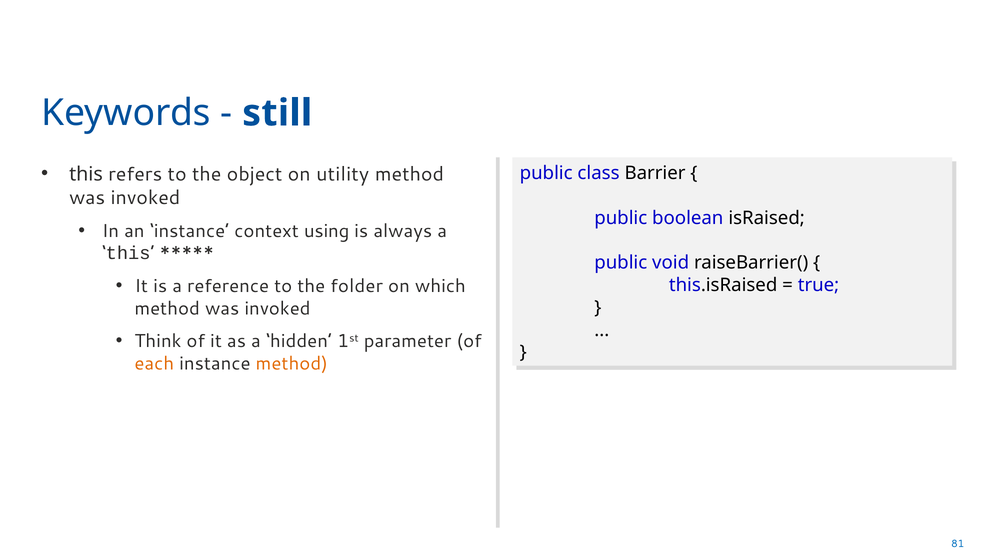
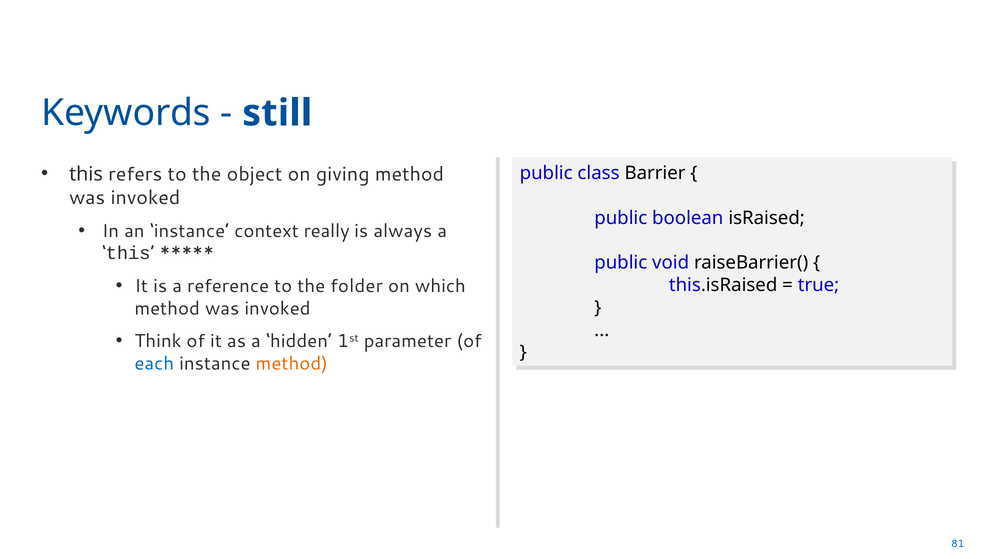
utility: utility -> giving (343, 174)
using: using -> really (327, 231)
each colour: orange -> blue (154, 364)
